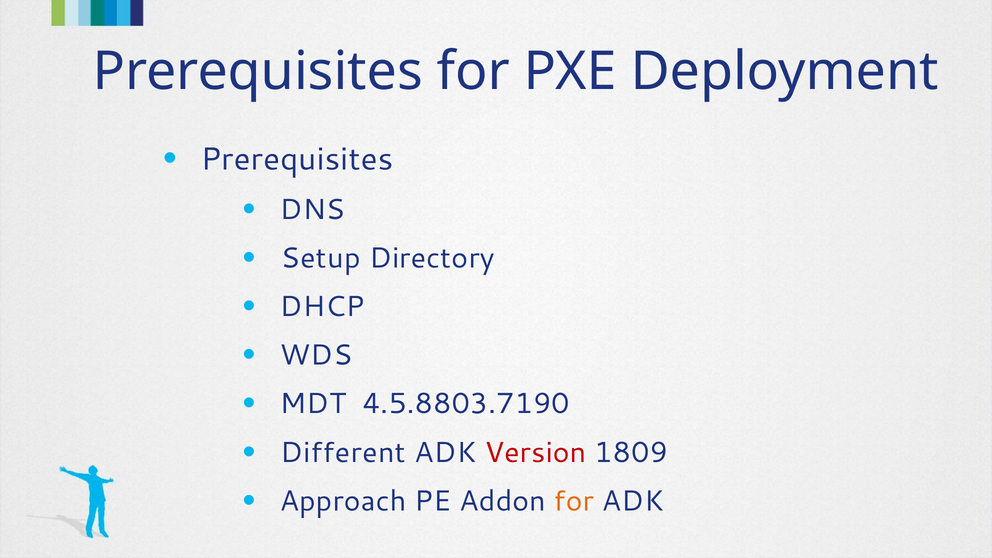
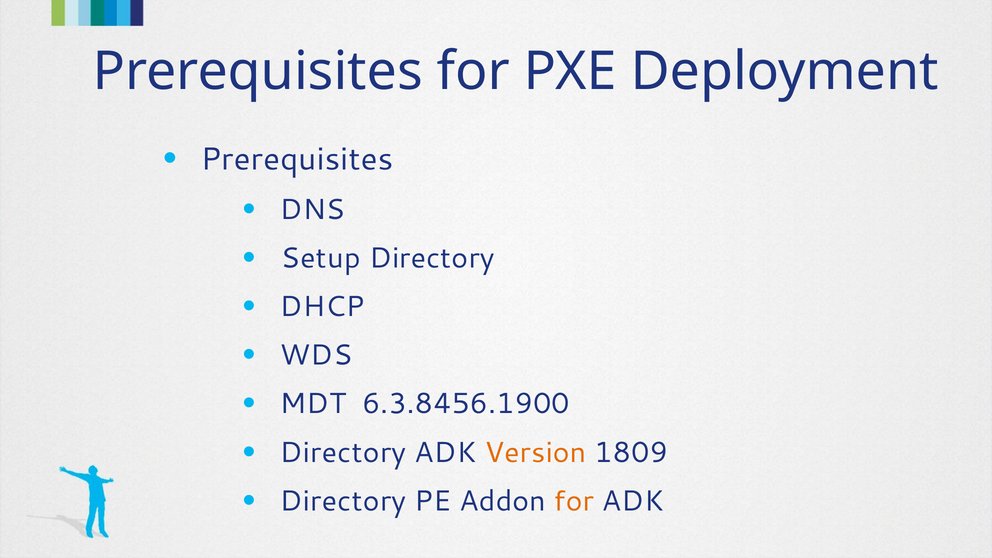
4.5.8803.7190: 4.5.8803.7190 -> 6.3.8456.1900 (466, 404)
Different: Different -> Directory (343, 453)
Version colour: red -> orange (536, 453)
Approach: Approach -> Directory (343, 501)
